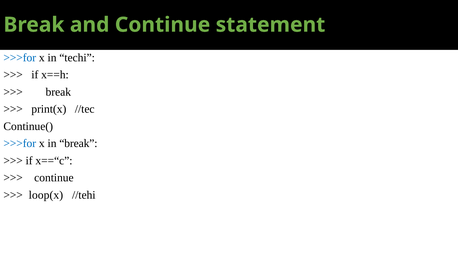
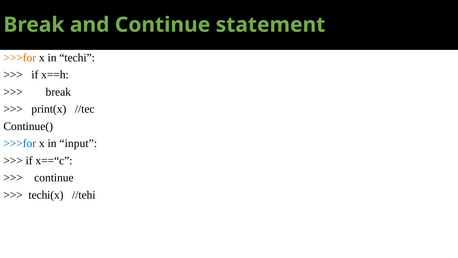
>>>for colour: blue -> orange (20, 58)
in break: break -> input (78, 143)
loop(x: loop(x -> techi(x (46, 195)
